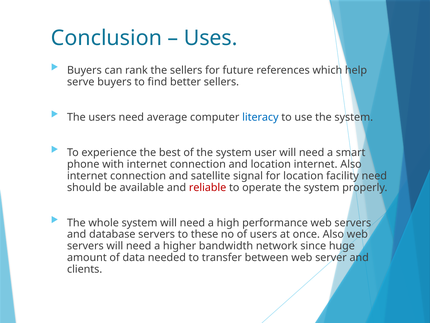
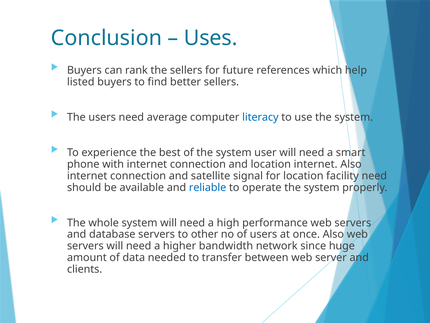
serve: serve -> listed (81, 82)
reliable colour: red -> blue (208, 187)
these: these -> other (205, 234)
